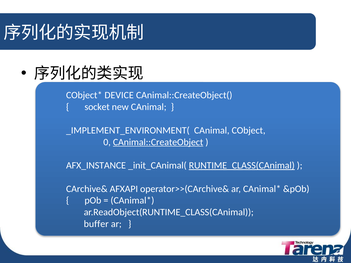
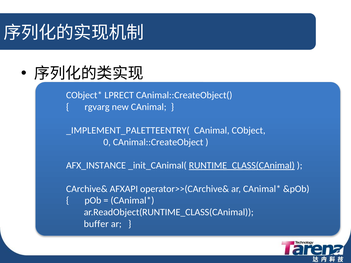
DEVICE: DEVICE -> LPRECT (119, 95)
socket: socket -> rgvarg (97, 107)
_IMPLEMENT_ENVIRONMENT(: _IMPLEMENT_ENVIRONMENT( -> _IMPLEMENT_PALETTEENTRY( (128, 130)
CAnimal::CreateObject underline: present -> none (158, 142)
